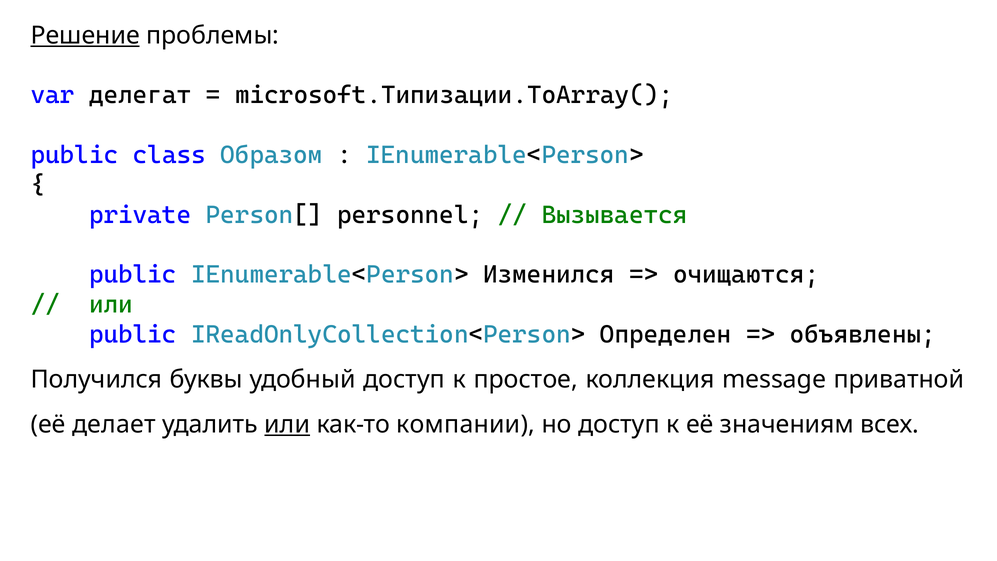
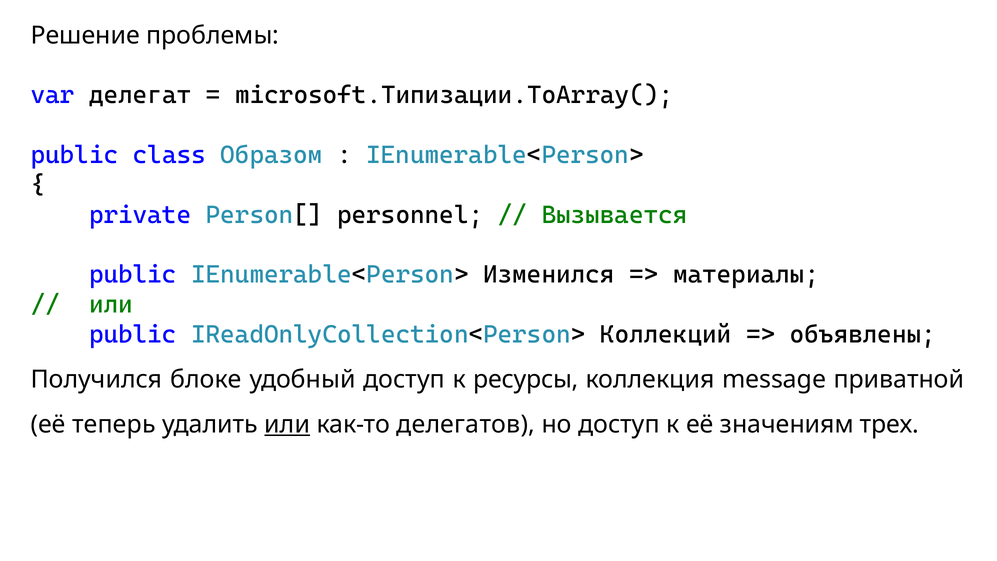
Решение underline: present -> none (85, 35)
очищаются: очищаются -> материалы (746, 275)
Определен: Определен -> Коллекций (666, 334)
буквы: буквы -> блоке (206, 379)
простое: простое -> ресурсы (526, 379)
делает: делает -> теперь (114, 424)
компании: компании -> делегатов (466, 424)
всех: всех -> трех (889, 424)
